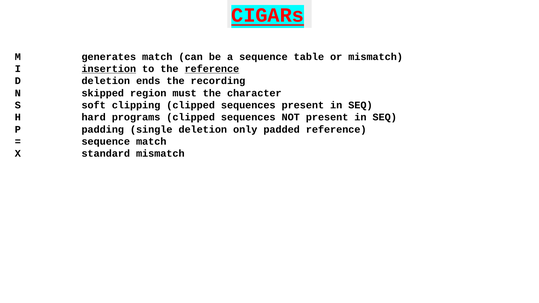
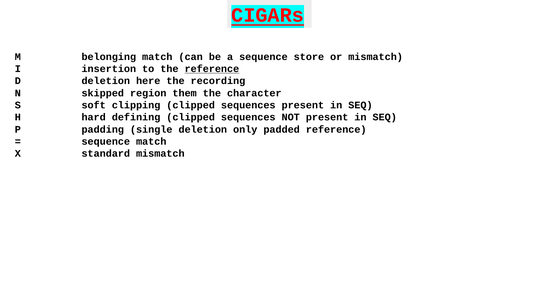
generates: generates -> belonging (109, 57)
table: table -> store (309, 57)
insertion underline: present -> none (109, 69)
ends: ends -> here (148, 81)
must: must -> them (185, 93)
programs: programs -> defining (136, 117)
